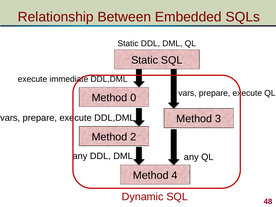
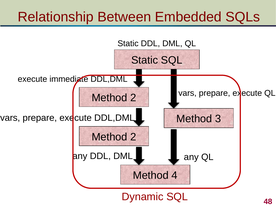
0: 0 -> 2 (133, 98)
